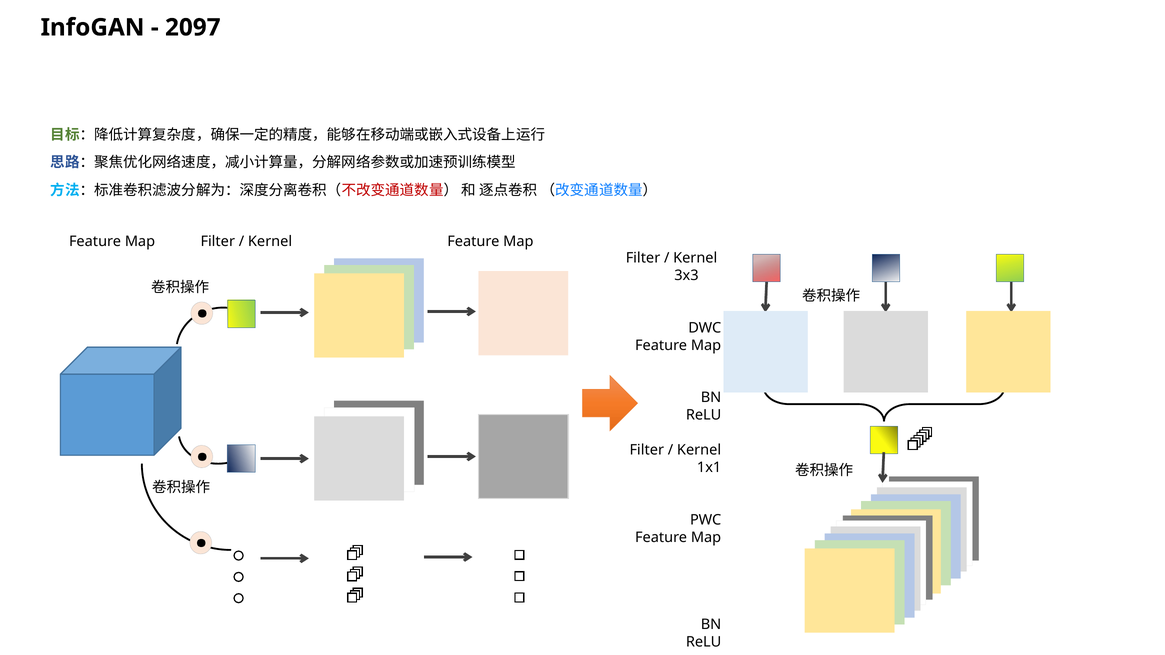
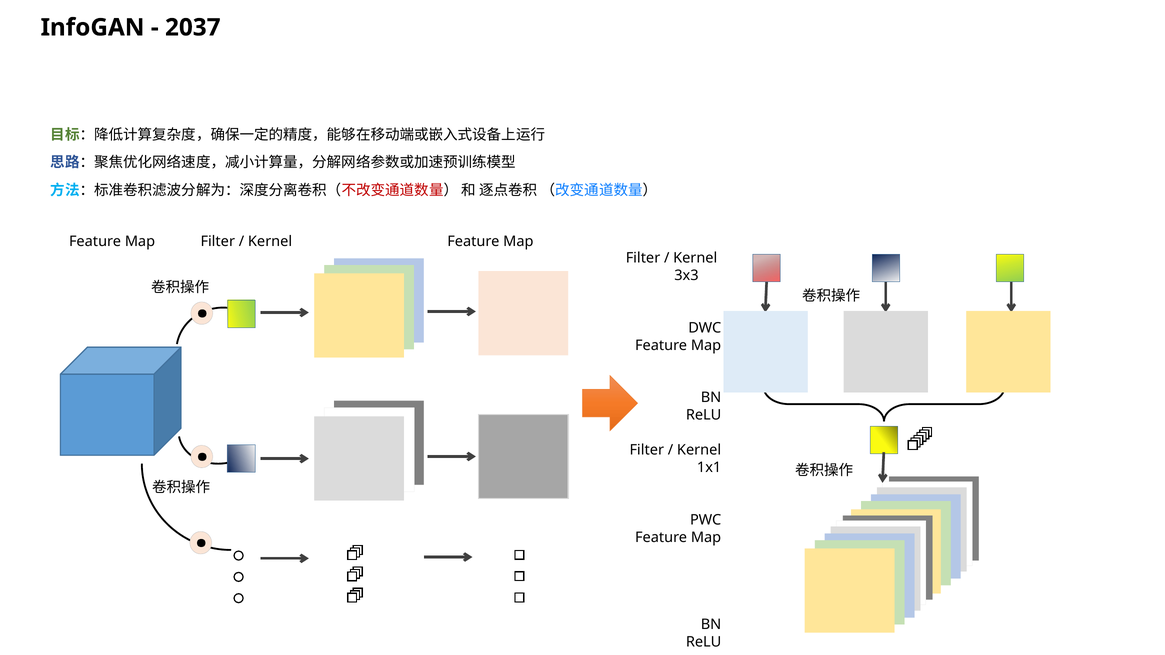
2097: 2097 -> 2037 (193, 27)
